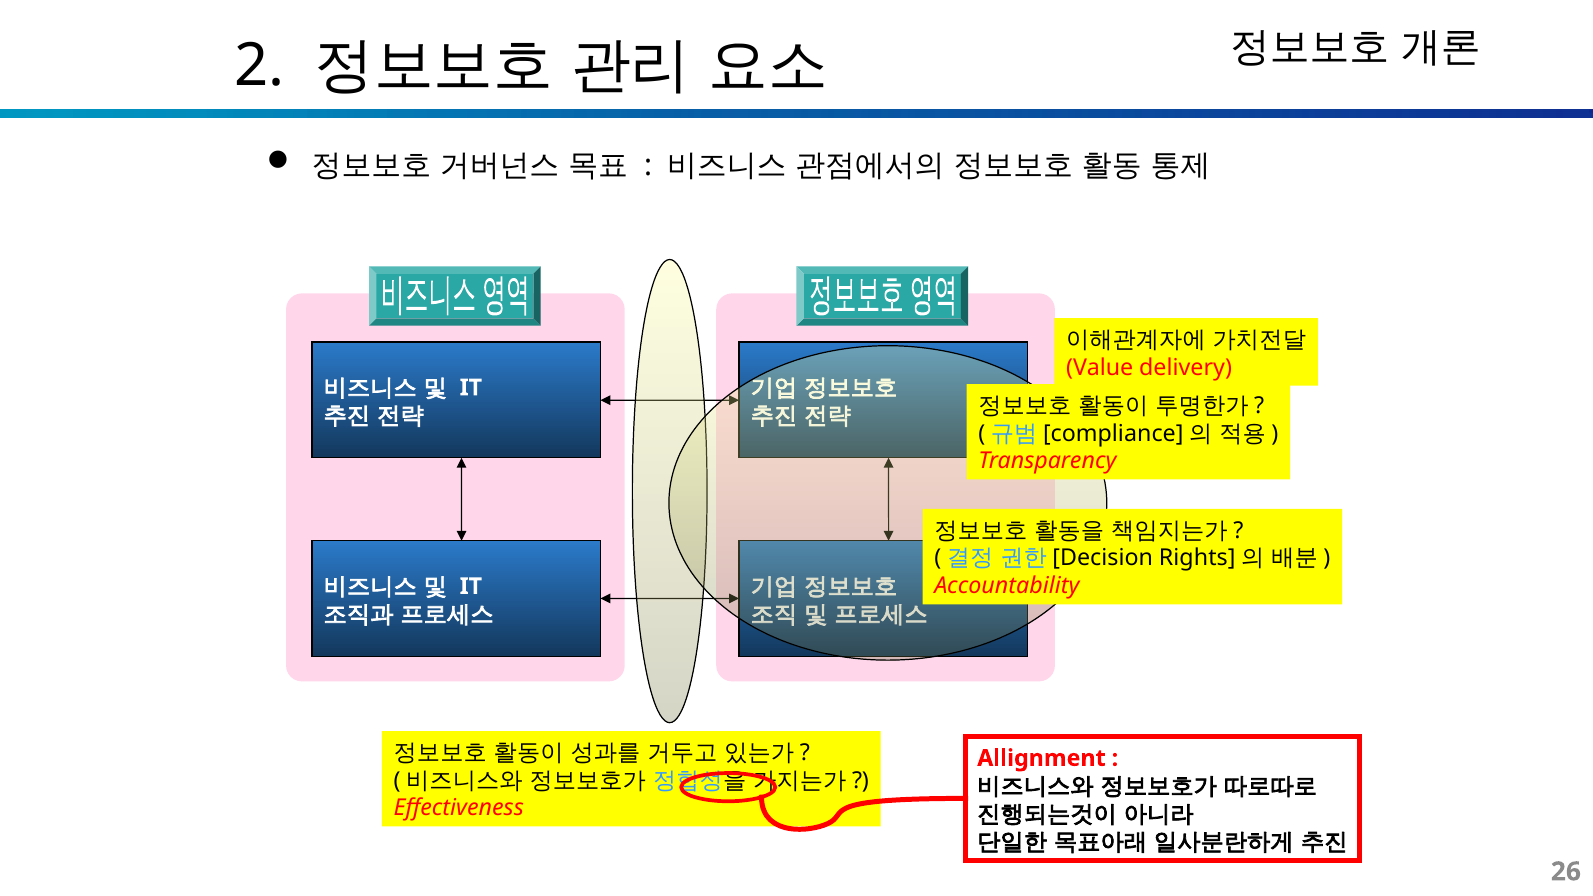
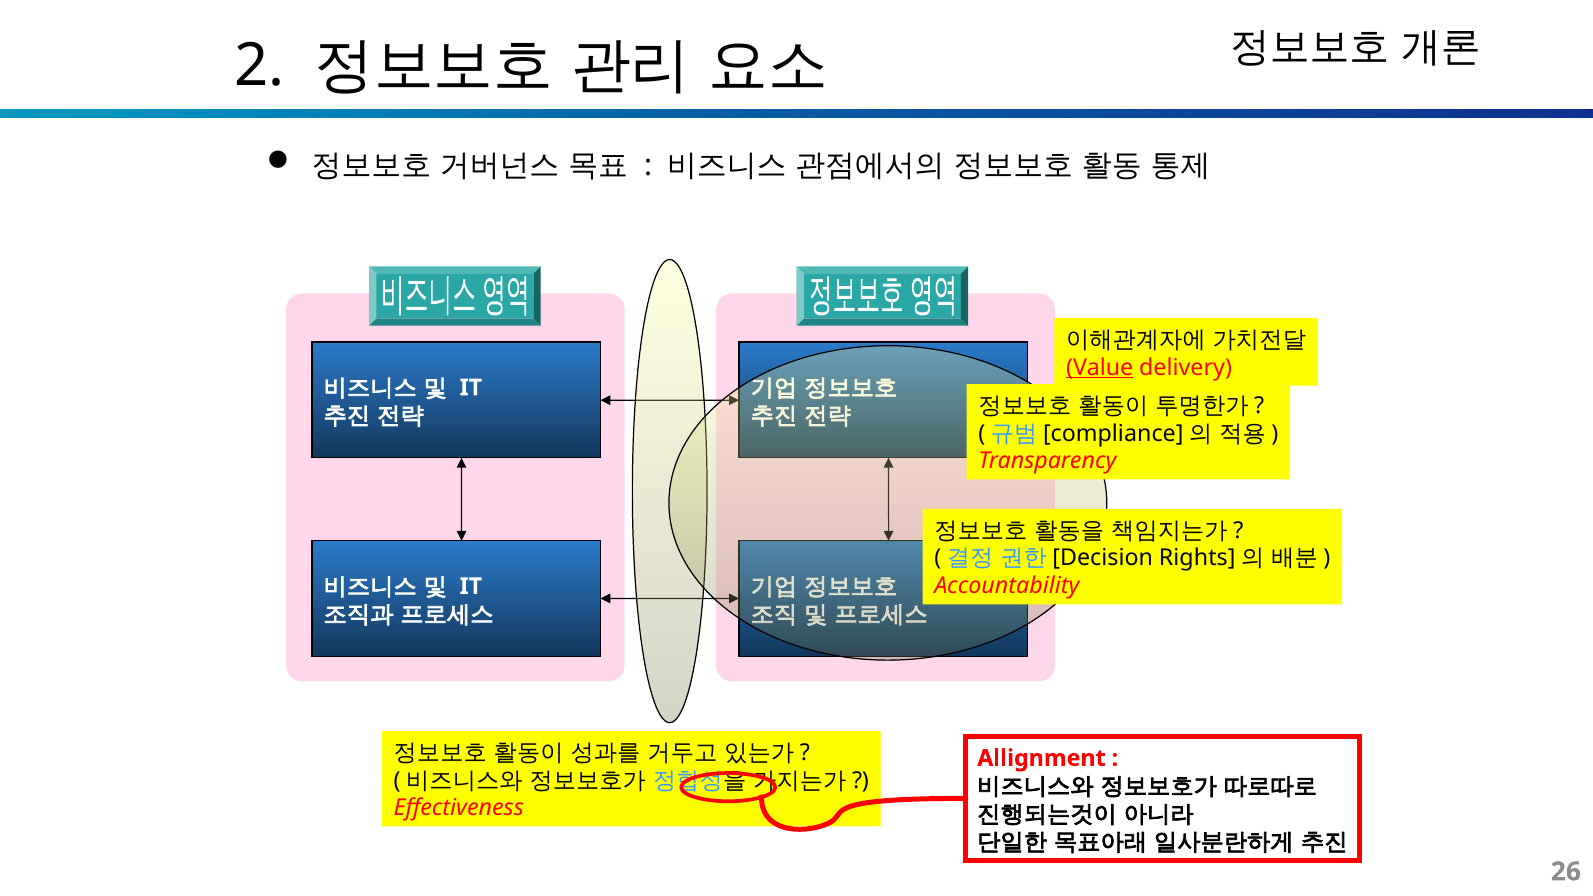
Value underline: none -> present (1100, 367)
